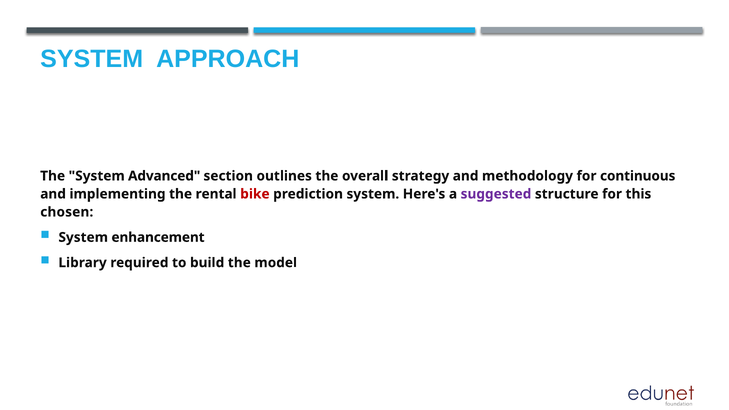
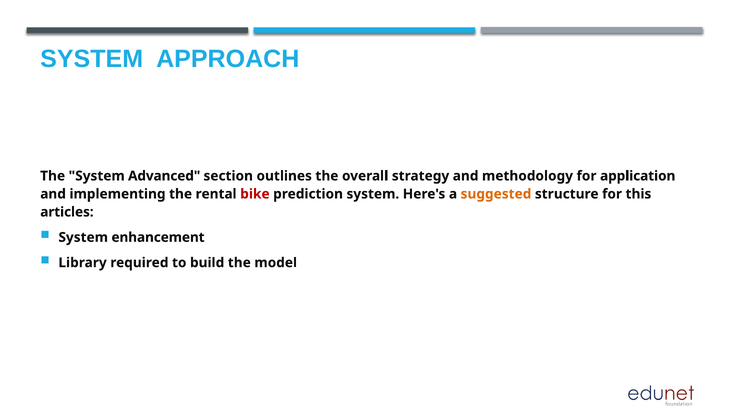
continuous: continuous -> application (638, 176)
suggested colour: purple -> orange (496, 194)
chosen: chosen -> articles (67, 212)
